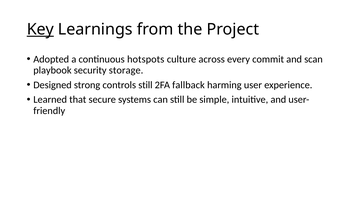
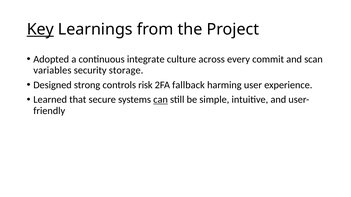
hotspots: hotspots -> integrate (146, 59)
playbook: playbook -> variables (52, 70)
controls still: still -> risk (145, 85)
can underline: none -> present (161, 100)
